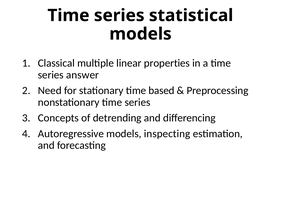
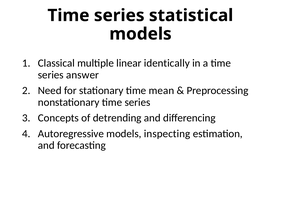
properties: properties -> identically (167, 63)
based: based -> mean (161, 91)
